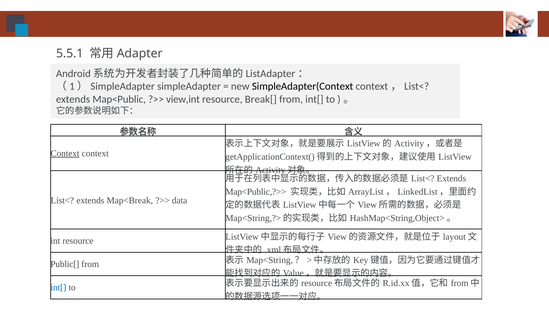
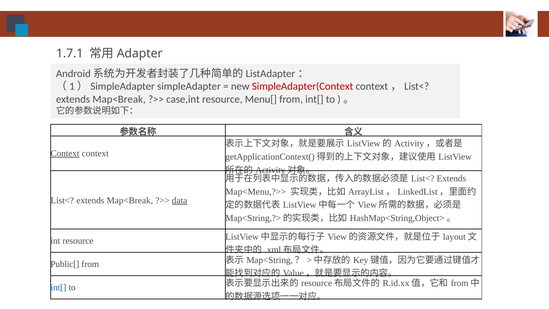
5.5.1: 5.5.1 -> 1.7.1 (70, 53)
SimpleAdapter(Context colour: black -> red (303, 86)
Map<Public: Map<Public -> Map<Break (119, 99)
view,int: view,int -> case,int (183, 99)
Break[: Break[ -> Menu[ (261, 99)
Map<Public,?>>: Map<Public,?>> -> Map<Menu,?>> (256, 192)
data underline: none -> present (180, 200)
